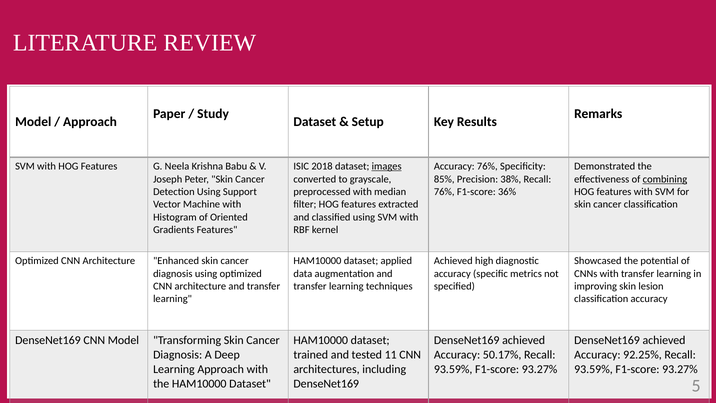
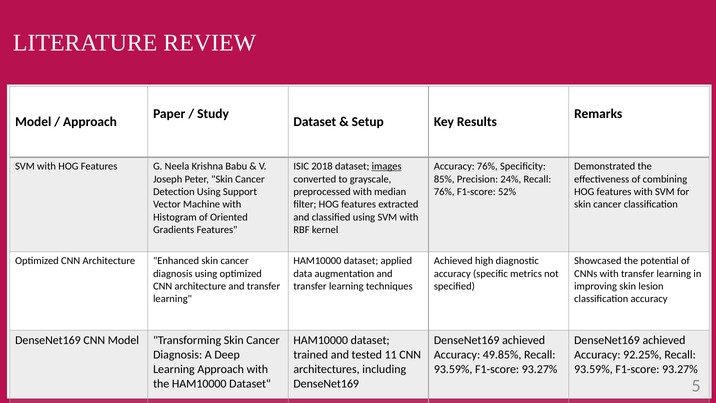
38%: 38% -> 24% (511, 179)
combining underline: present -> none (665, 179)
36%: 36% -> 52% (507, 192)
50.17%: 50.17% -> 49.85% (502, 355)
